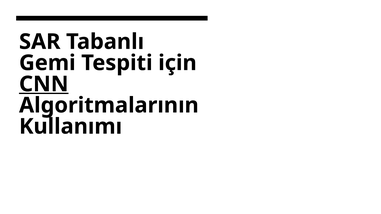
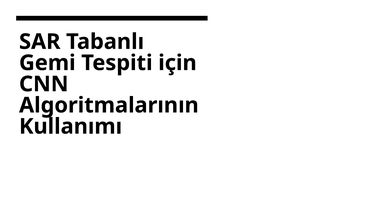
CNN underline: present -> none (44, 84)
